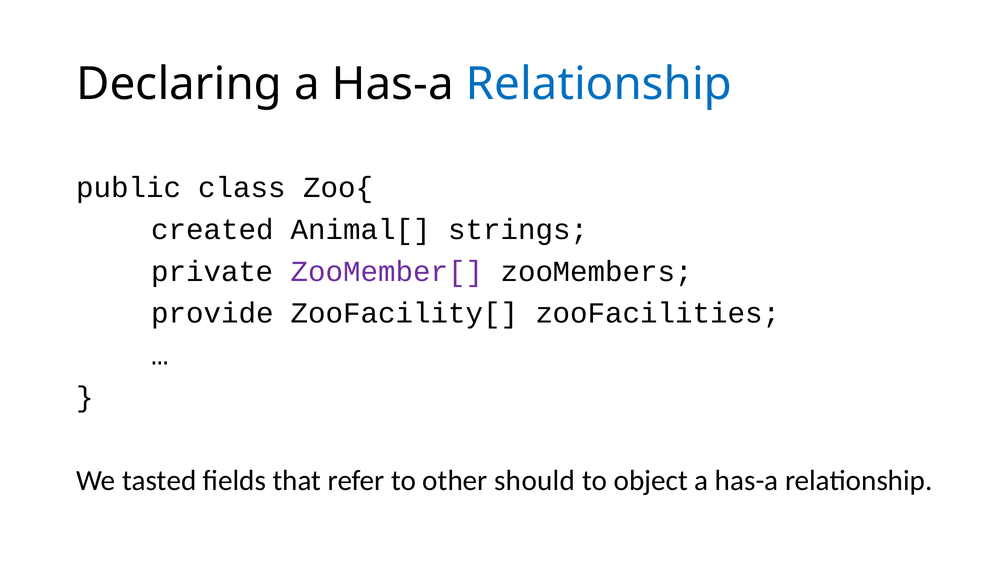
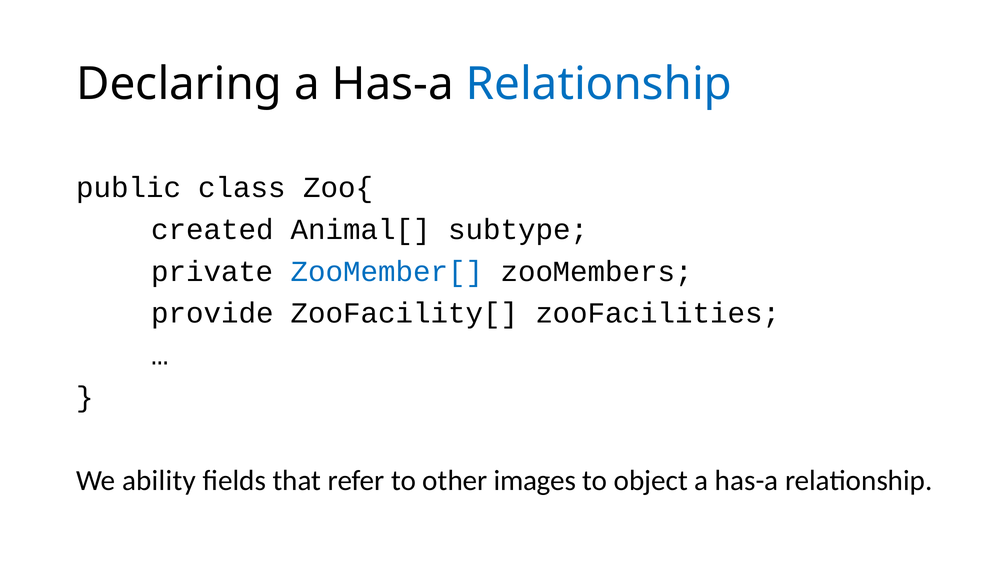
strings: strings -> subtype (518, 230)
ZooMember[ colour: purple -> blue (387, 272)
tasted: tasted -> ability (159, 481)
should: should -> images (535, 481)
